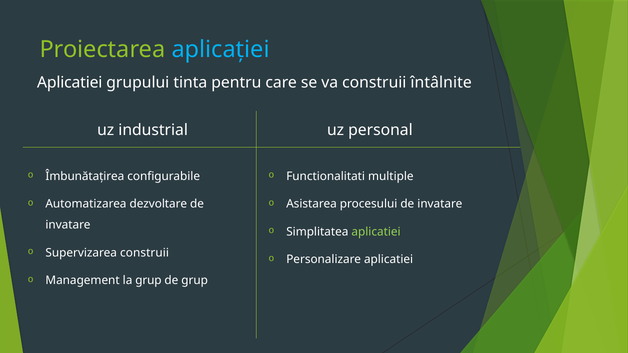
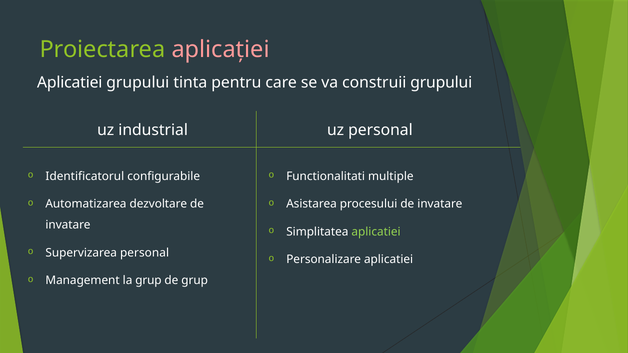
aplicației colour: light blue -> pink (221, 50)
construii întâlnite: întâlnite -> grupului (441, 83)
Îmbunătațirea: Îmbunătațirea -> Identificatorul (85, 176)
Supervizarea construii: construii -> personal (145, 253)
